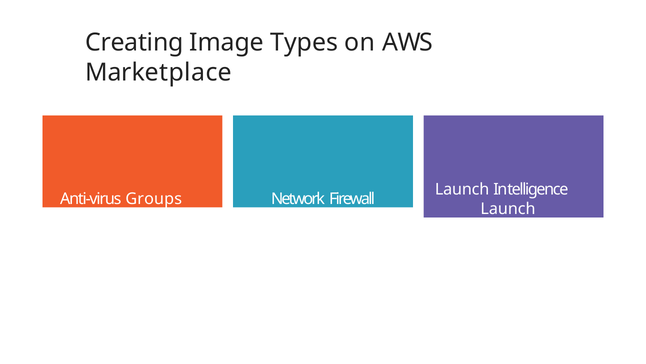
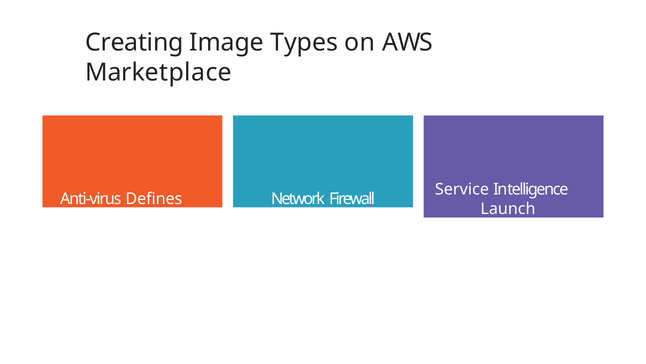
Launch: Launch -> Service (462, 189)
Groups: Groups -> Defines (154, 198)
